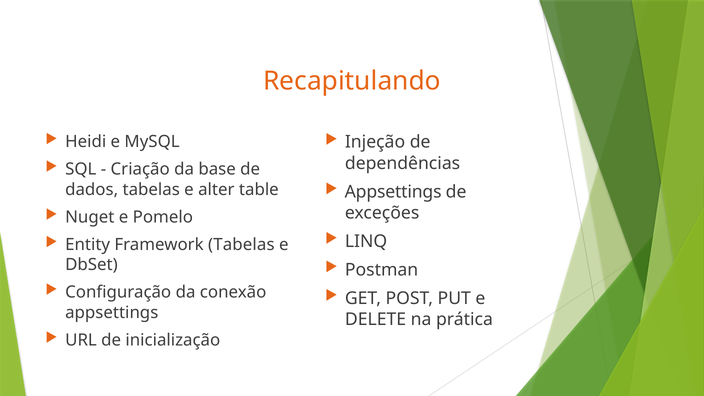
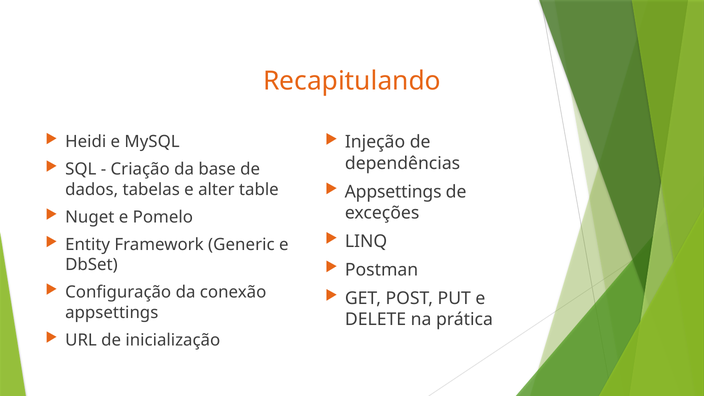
Framework Tabelas: Tabelas -> Generic (241, 245)
